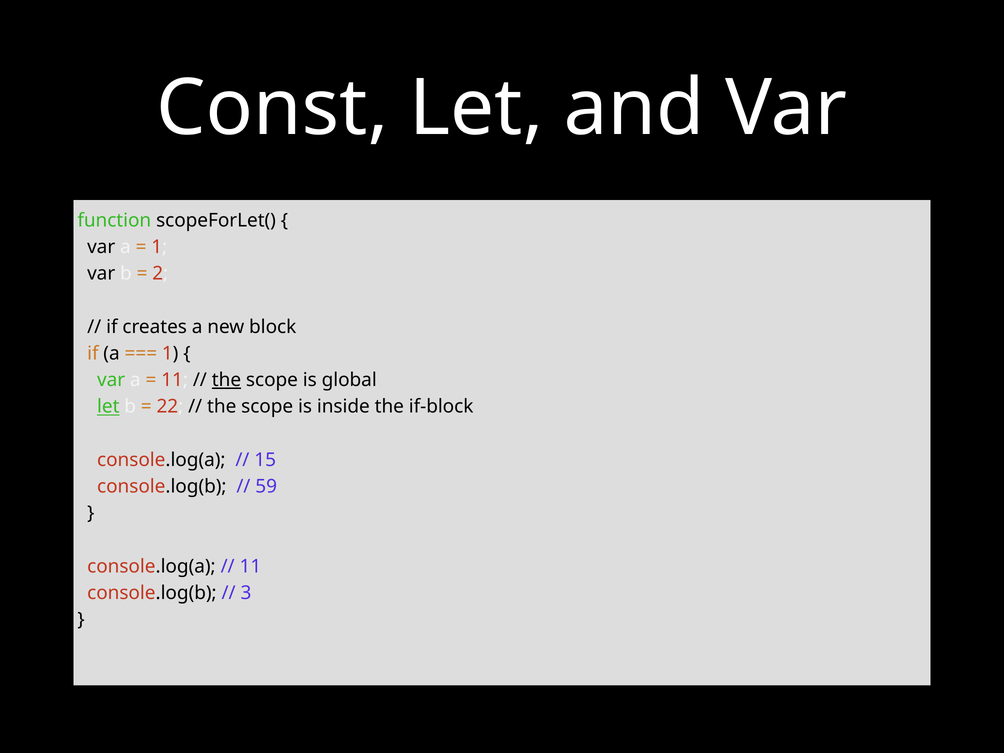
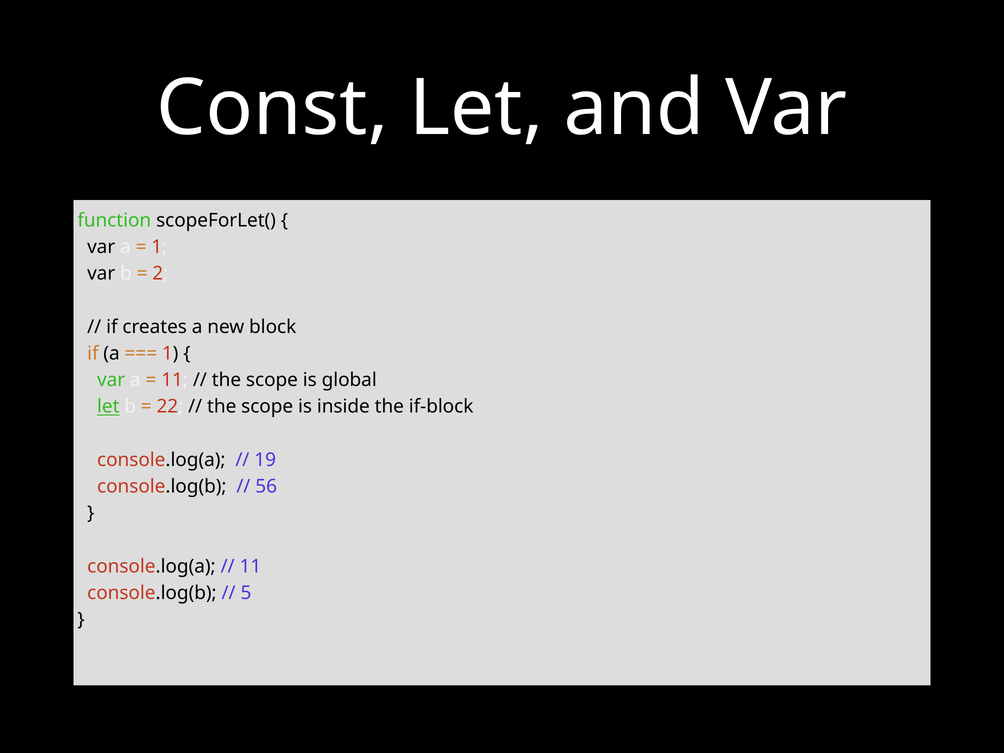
the underline: present -> none (226, 380)
15: 15 -> 19 (265, 460)
59: 59 -> 56 (266, 486)
3: 3 -> 5 (246, 593)
